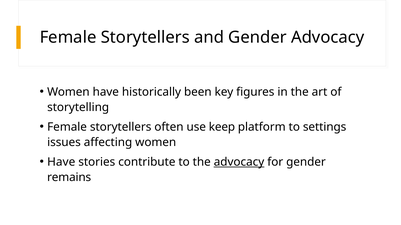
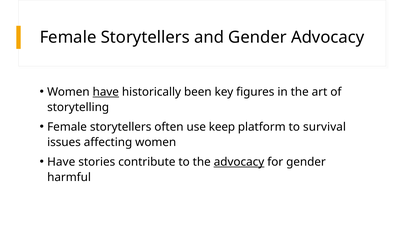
have underline: none -> present (106, 92)
settings: settings -> survival (325, 127)
remains: remains -> harmful (69, 178)
